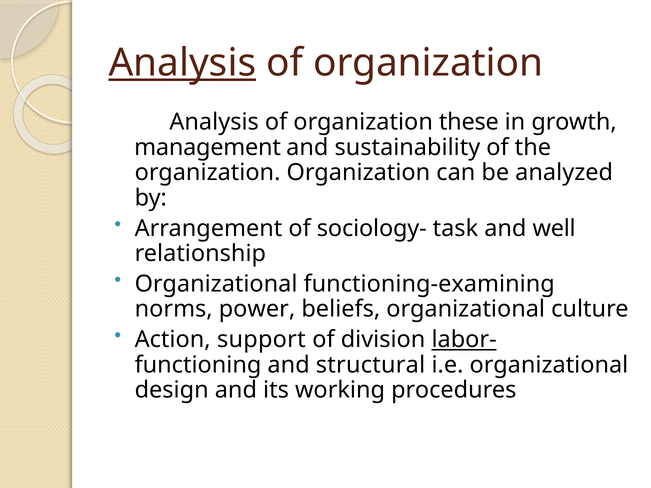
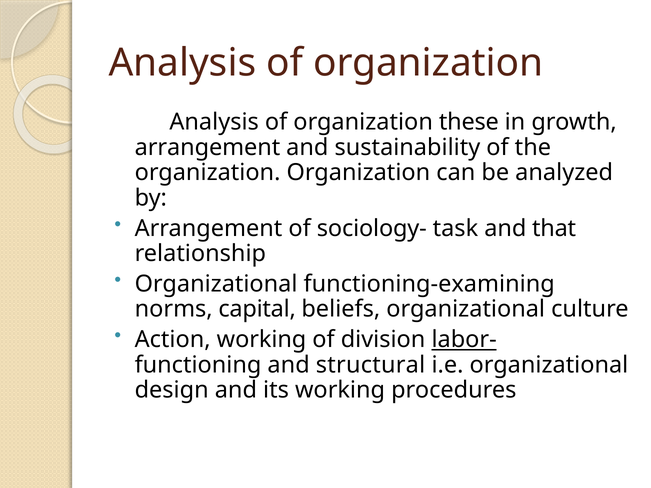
Analysis underline: present -> none (182, 63)
management: management -> arrangement (207, 147)
well: well -> that (554, 228)
power: power -> capital (257, 309)
Action support: support -> working (262, 340)
